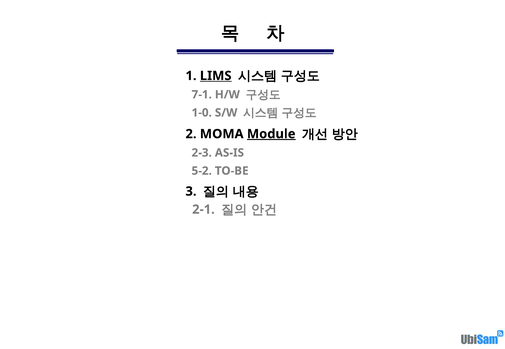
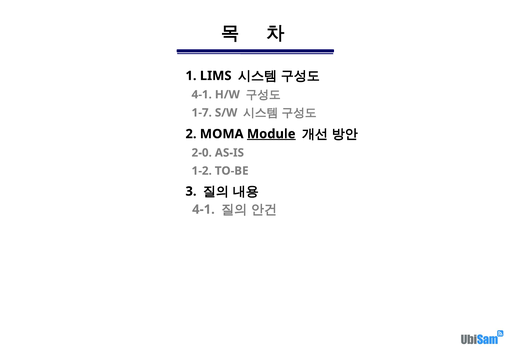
LIMS underline: present -> none (216, 76)
7-1: 7-1 -> 4-1 (202, 95)
1-0: 1-0 -> 1-7 (202, 113)
2-3: 2-3 -> 2-0 (202, 153)
5-2: 5-2 -> 1-2 (202, 171)
2-1: 2-1 -> 4-1 (203, 210)
